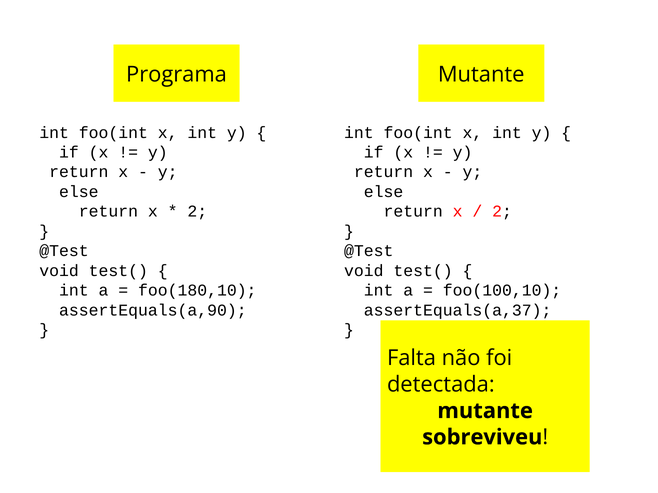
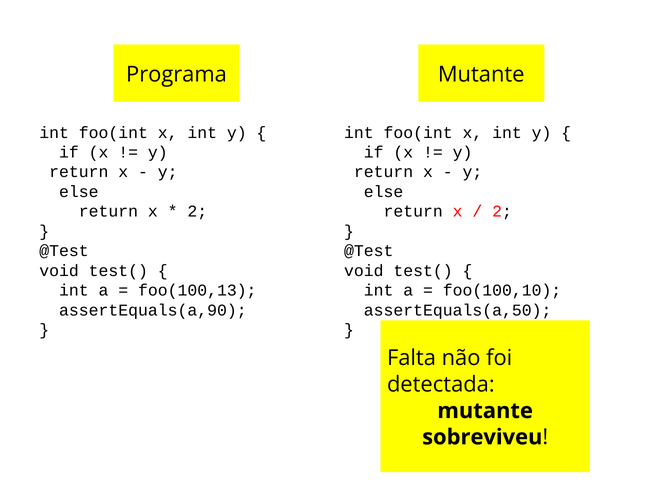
foo(180,10: foo(180,10 -> foo(100,13 (197, 291)
assertEquals(a,37: assertEquals(a,37 -> assertEquals(a,50 (458, 310)
